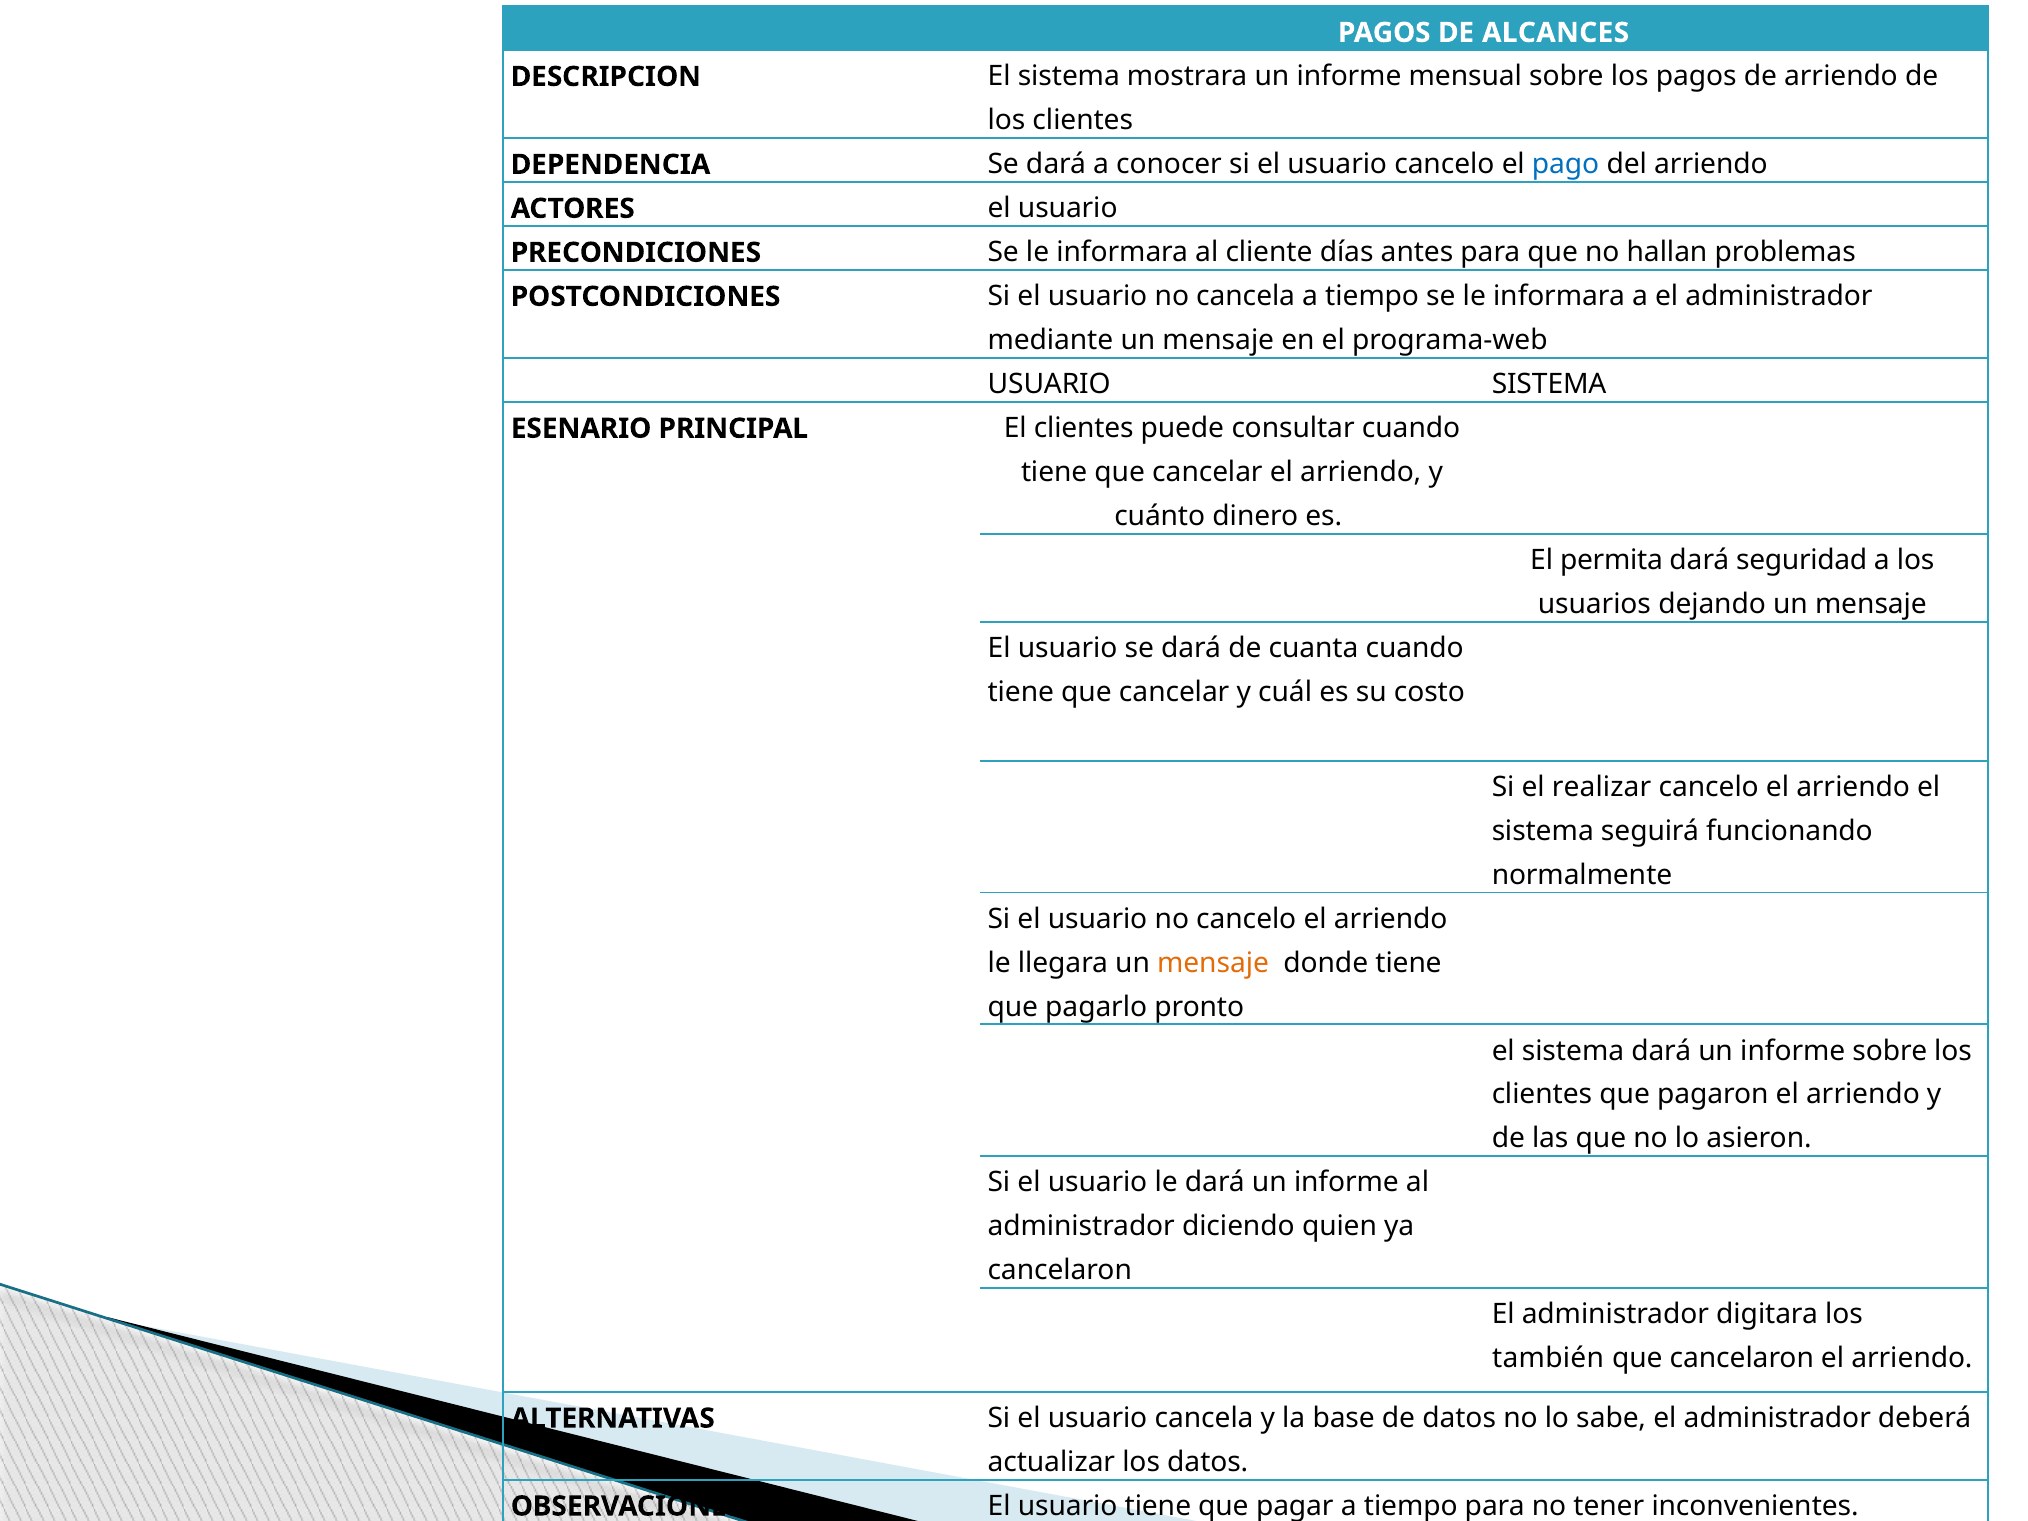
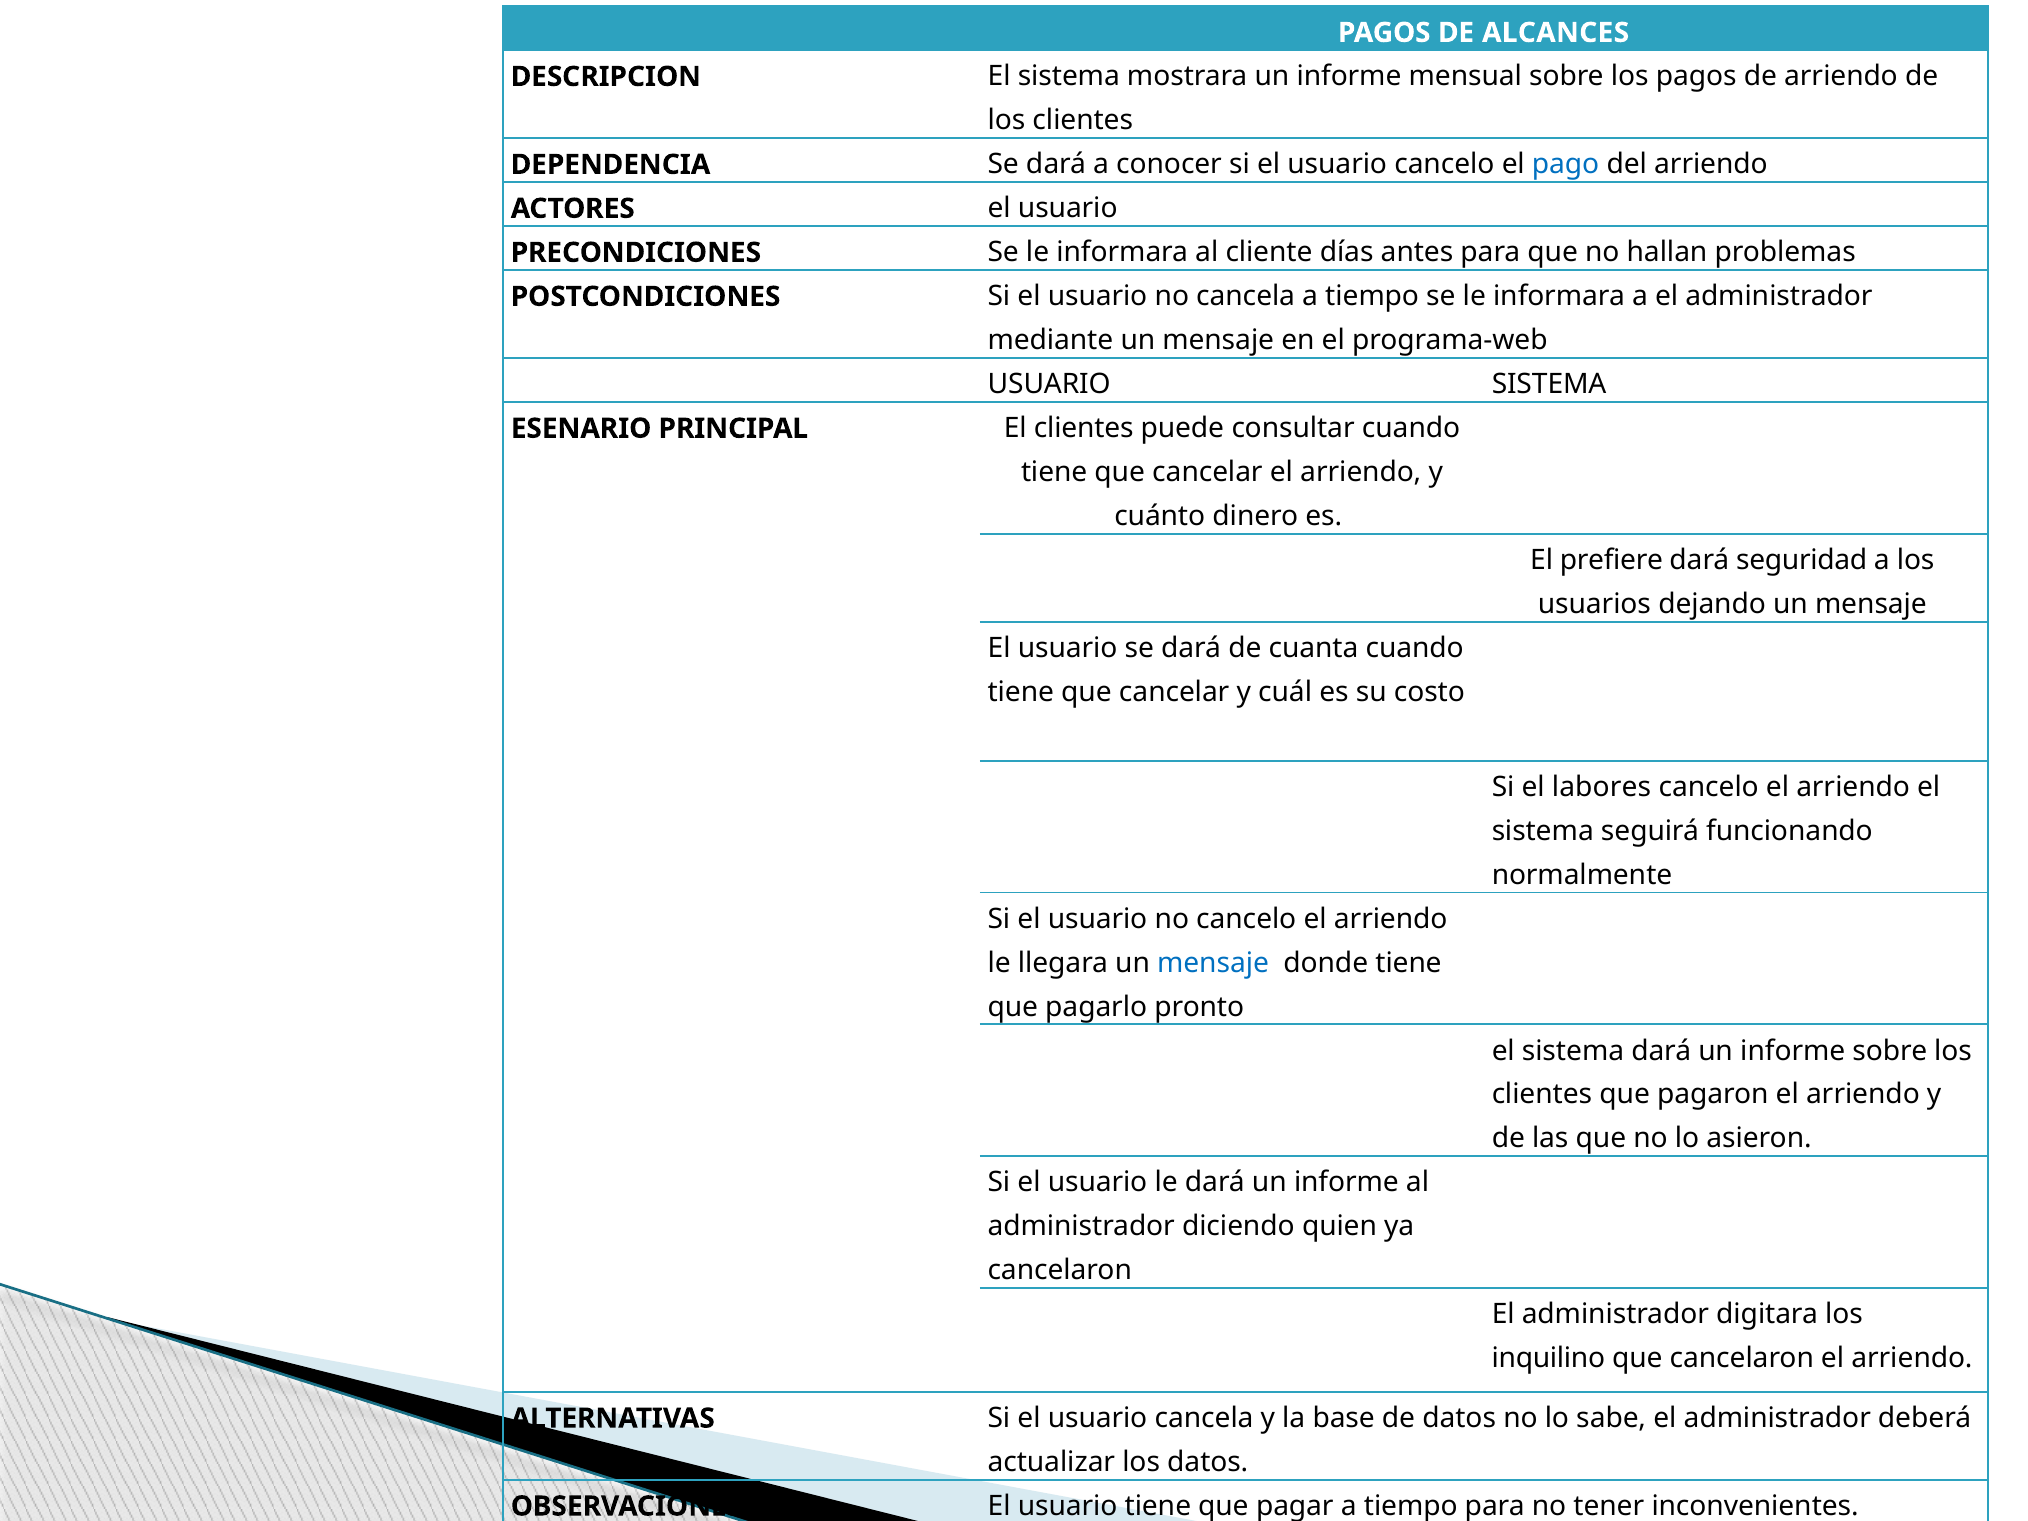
permita: permita -> prefiere (1611, 560)
realizar: realizar -> labores (1602, 787)
mensaje colour: orange -> blue (1213, 963)
también: también -> inquilino (1548, 1358)
